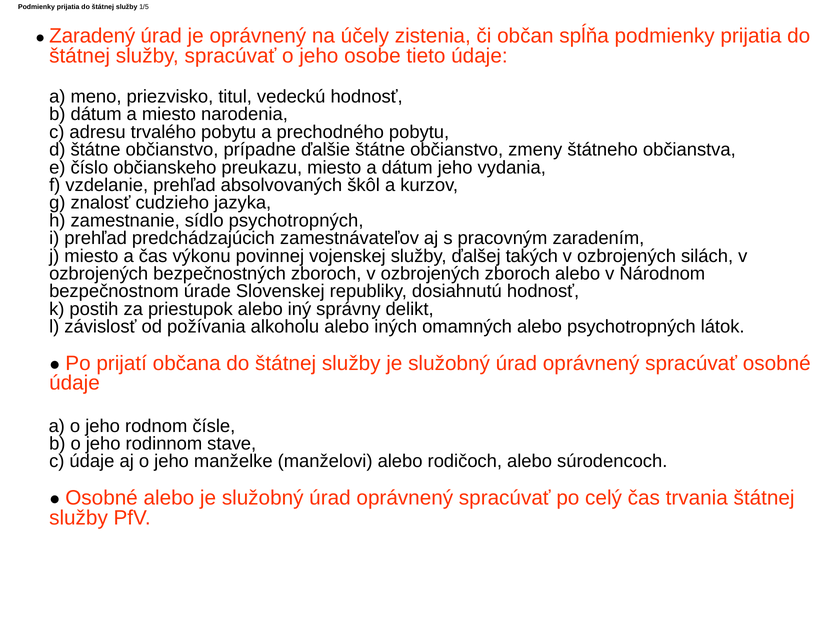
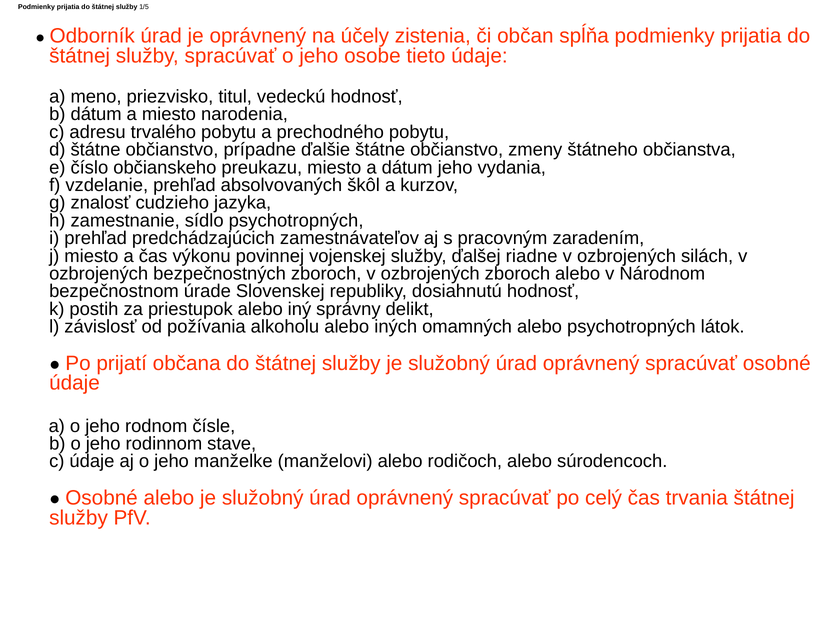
Zaradený: Zaradený -> Odborník (92, 36)
takých: takých -> riadne (532, 256)
